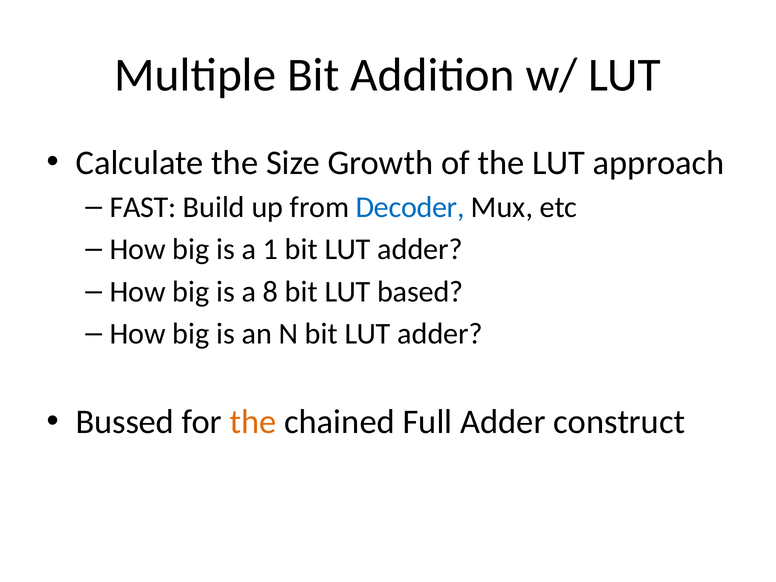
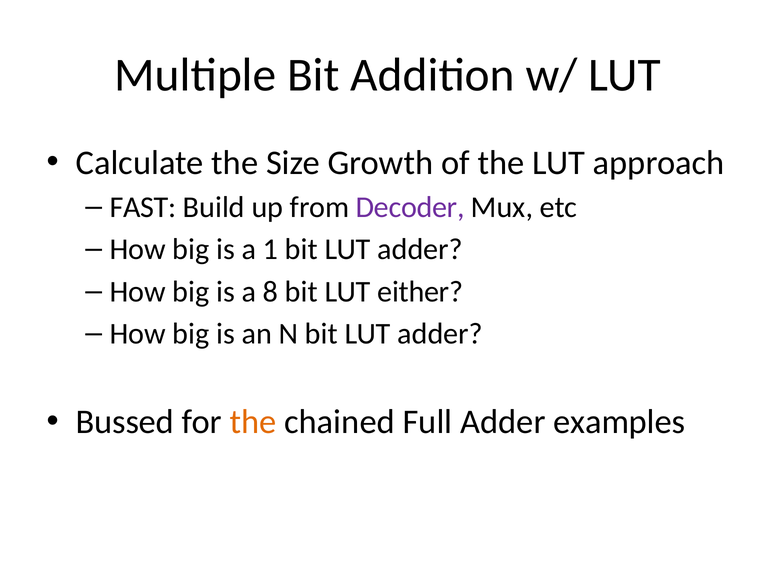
Decoder colour: blue -> purple (410, 207)
based: based -> either (420, 292)
construct: construct -> examples (619, 422)
